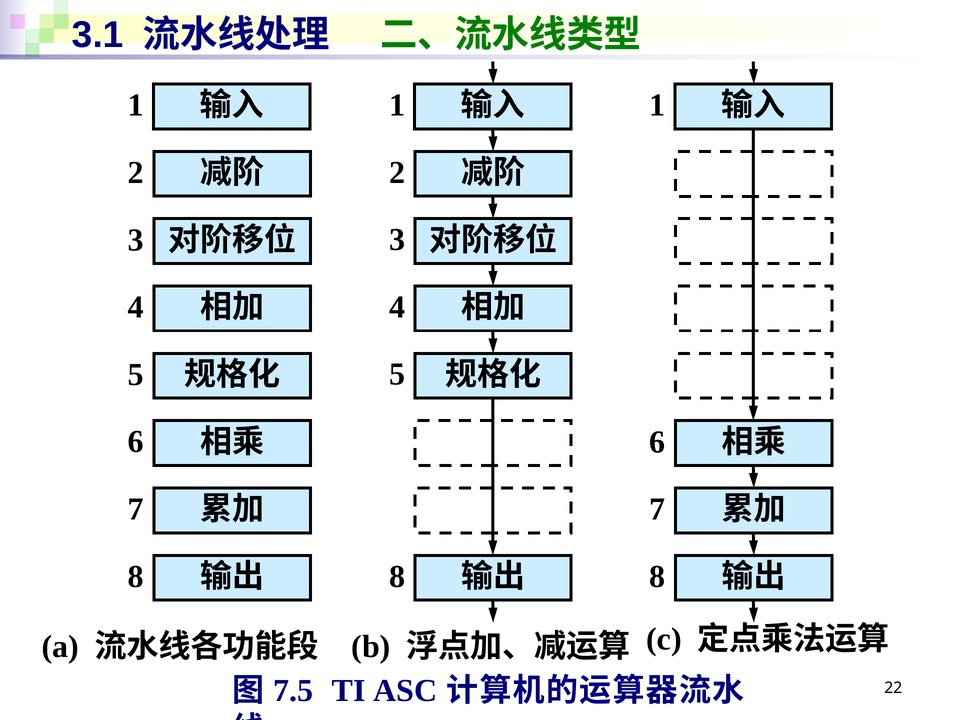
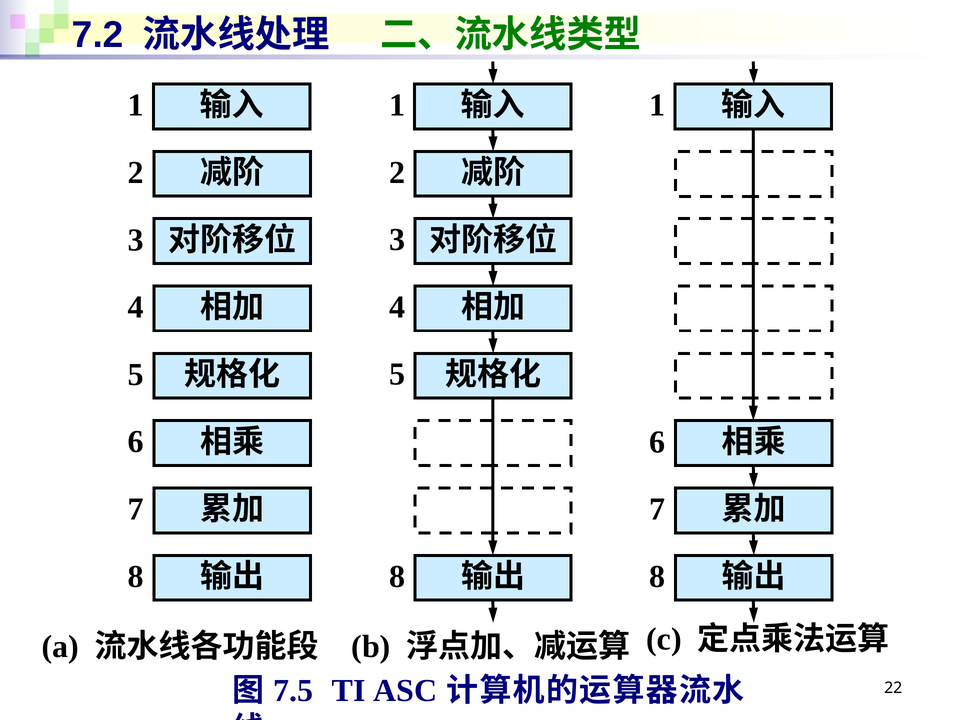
3.1: 3.1 -> 7.2 (98, 35)
